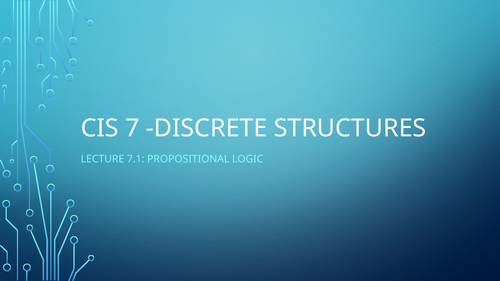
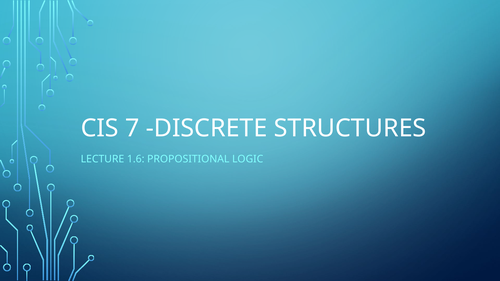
7.1: 7.1 -> 1.6 (136, 159)
